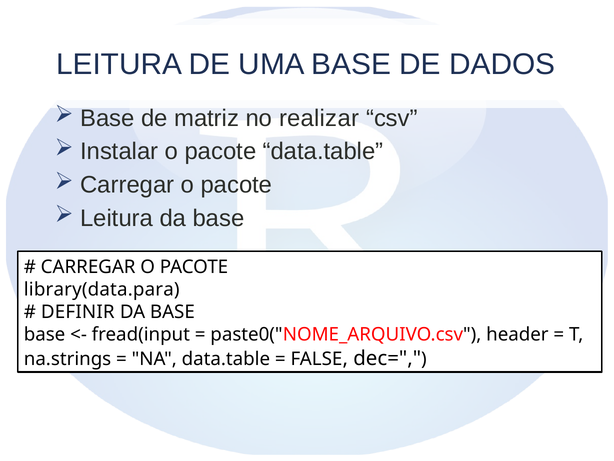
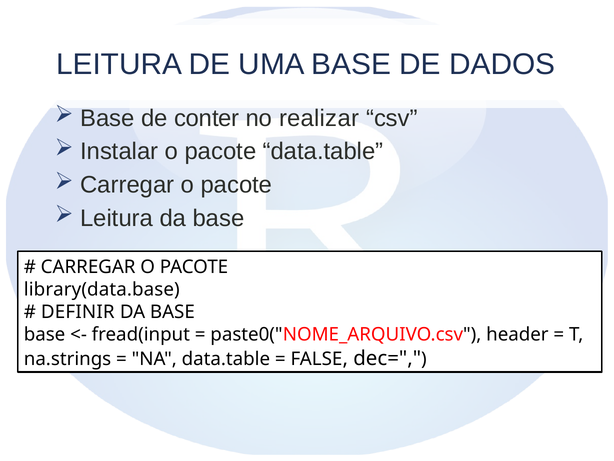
matriz: matriz -> conter (207, 118)
library(data.para: library(data.para -> library(data.base (102, 289)
